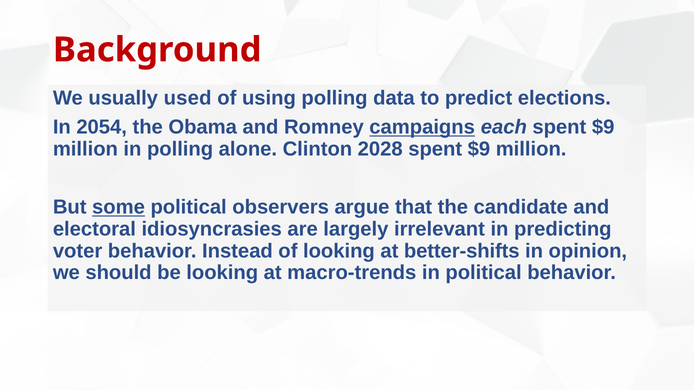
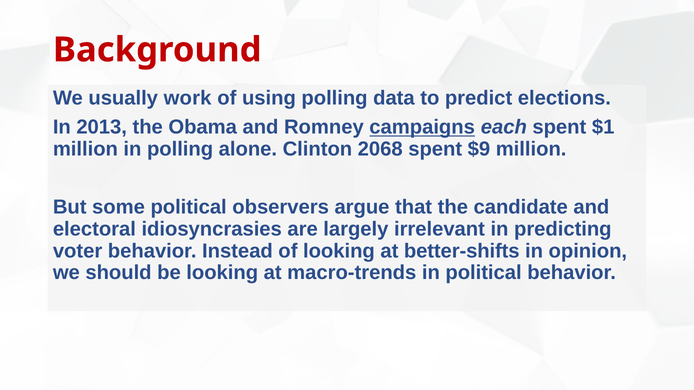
used: used -> work (188, 98)
2054: 2054 -> 2013 (102, 127)
each spent $9: $9 -> $1 (603, 127)
2028: 2028 -> 2068 (380, 149)
some underline: present -> none (119, 207)
